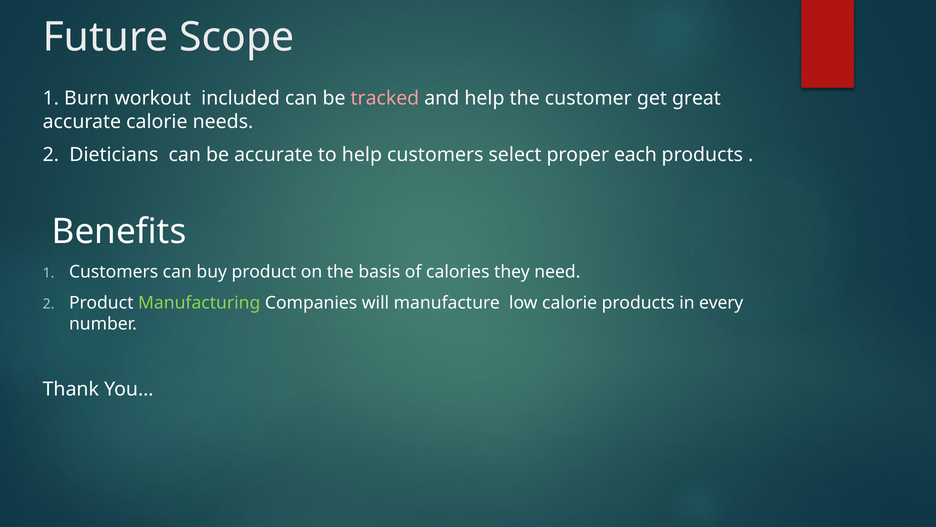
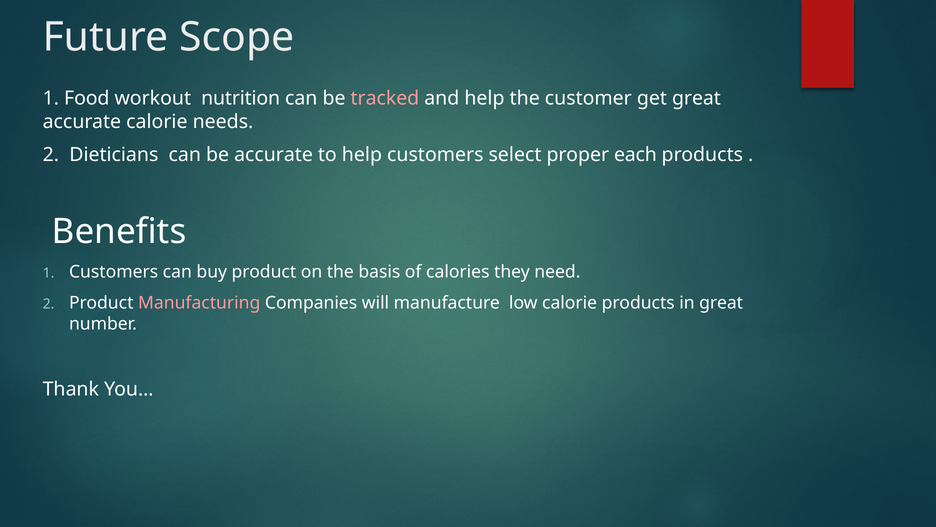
Burn: Burn -> Food (87, 98)
included: included -> nutrition (241, 98)
Manufacturing colour: light green -> pink (199, 302)
in every: every -> great (721, 302)
